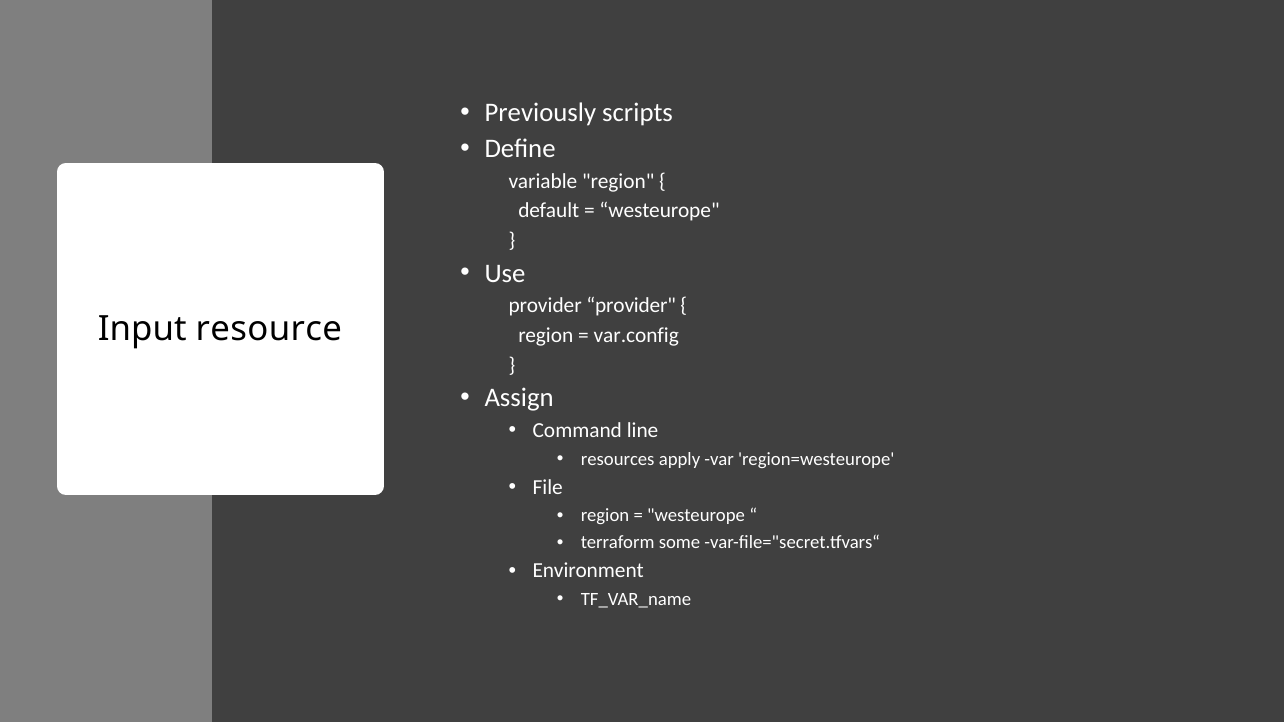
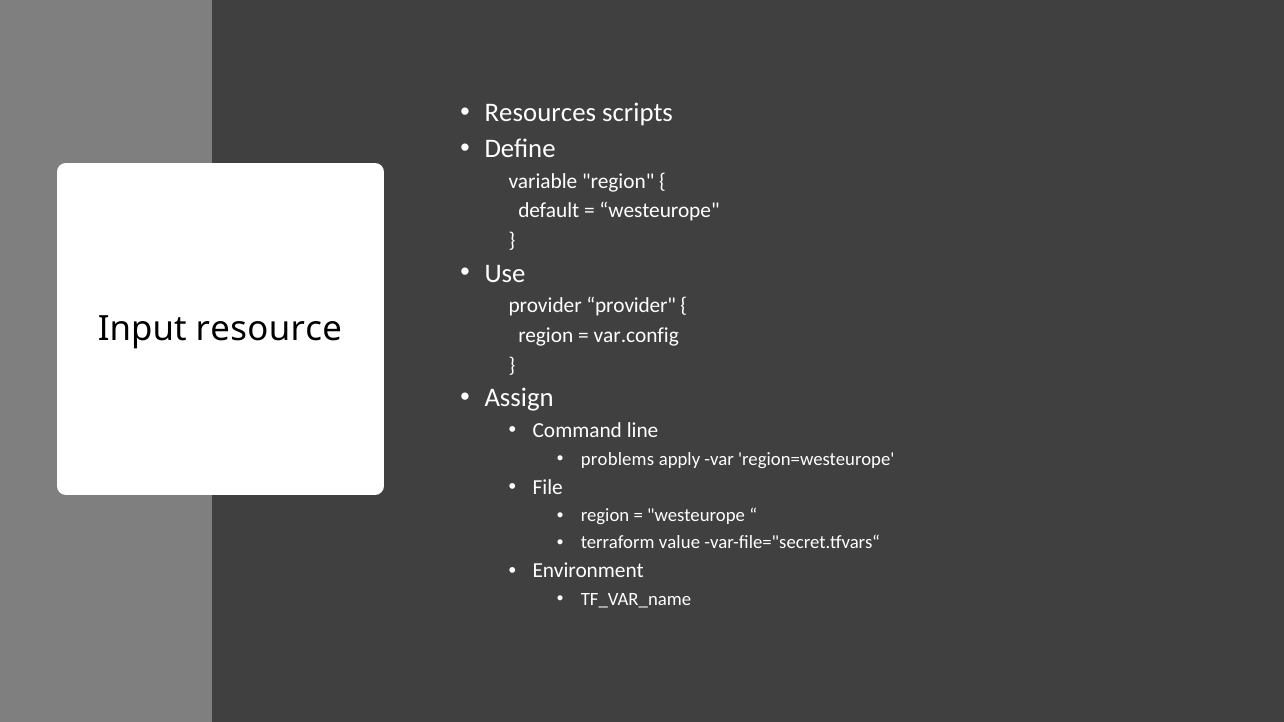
Previously: Previously -> Resources (540, 113)
resources: resources -> problems (618, 459)
some: some -> value (679, 543)
